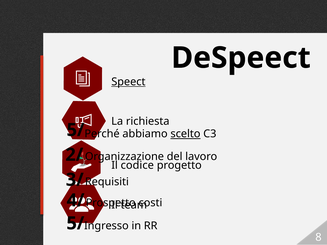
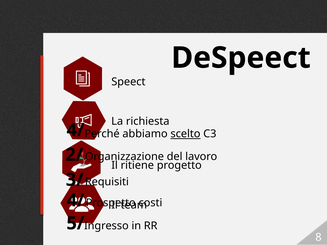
Speect underline: present -> none (128, 82)
5/: 5/ -> 4/ (76, 130)
codice: codice -> ritiene (137, 166)
